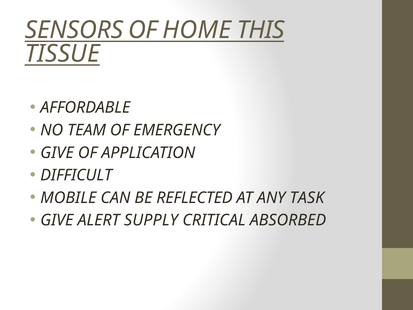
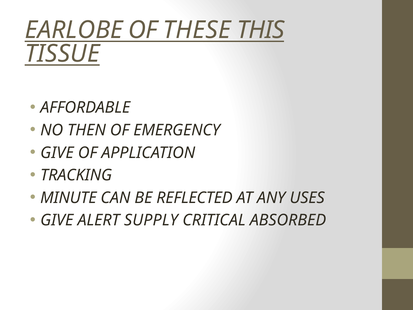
SENSORS: SENSORS -> EARLOBE (74, 30)
HOME: HOME -> THESE (197, 30)
TEAM: TEAM -> THEN (87, 130)
DIFFICULT: DIFFICULT -> TRACKING (76, 175)
MOBILE: MOBILE -> MINUTE (68, 198)
TASK: TASK -> USES (307, 198)
